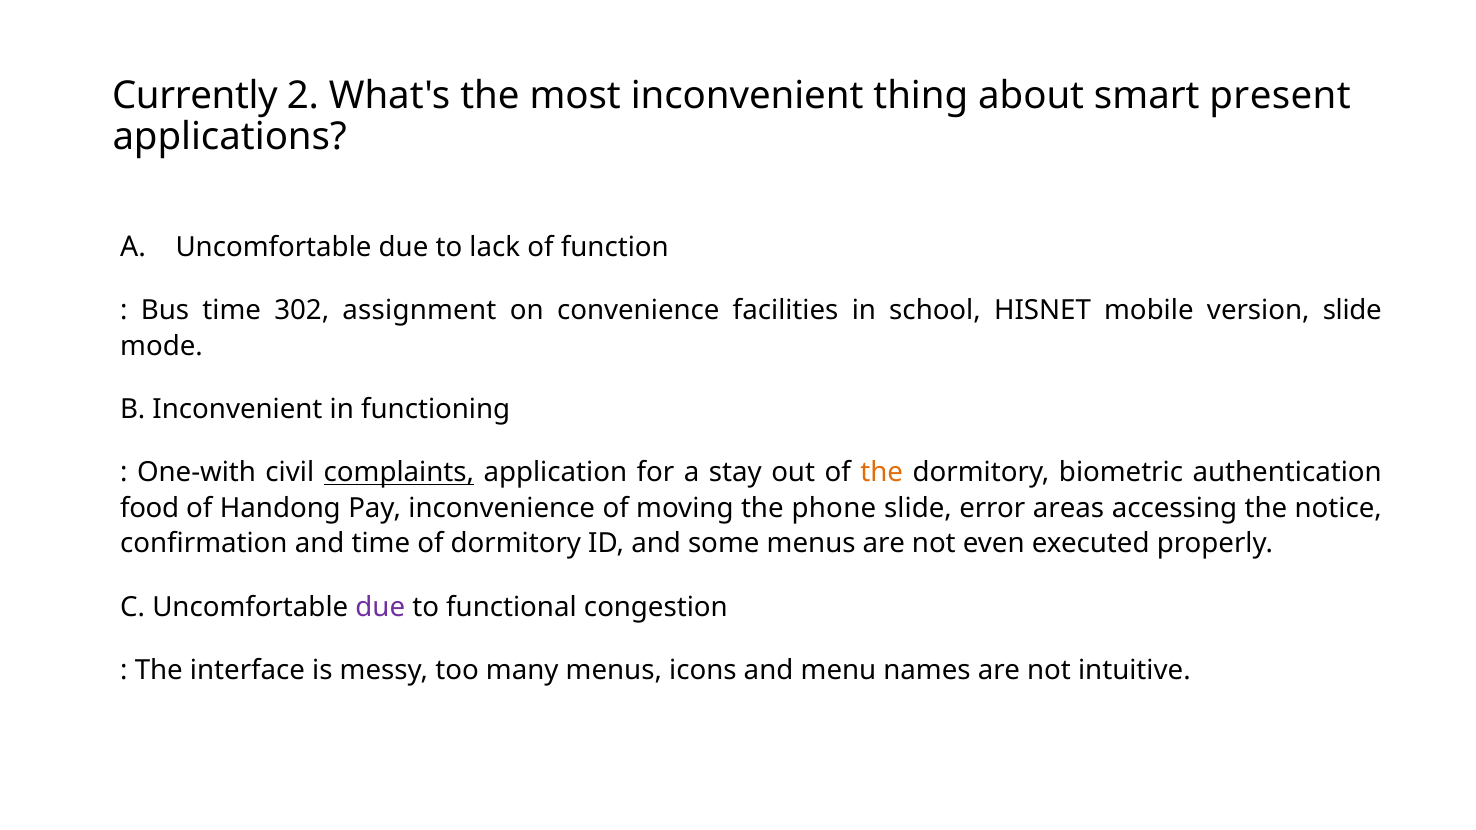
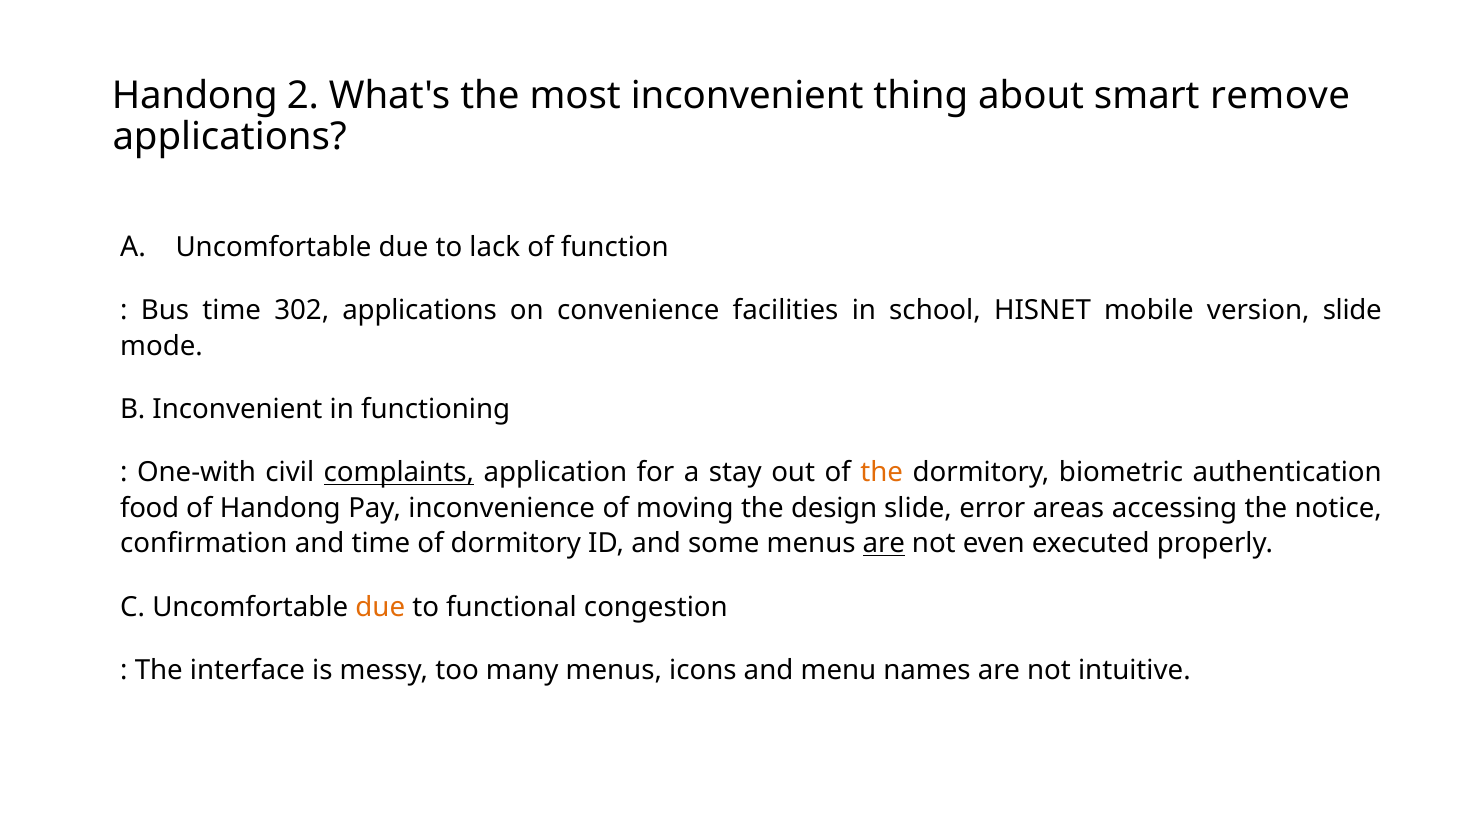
Currently: Currently -> Handong (195, 96)
present: present -> remove (1280, 96)
302 assignment: assignment -> applications (420, 311)
phone: phone -> design (834, 508)
are underline: none -> present (884, 544)
due colour: purple -> orange (380, 607)
